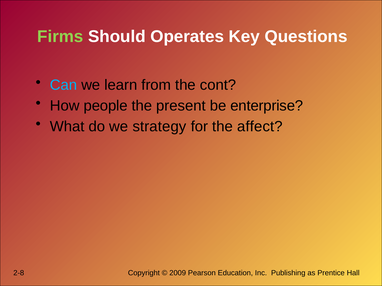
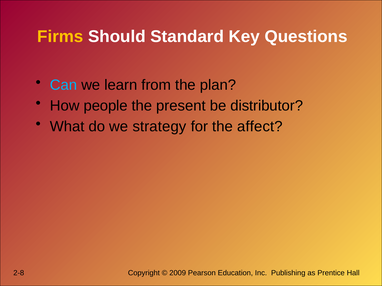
Firms colour: light green -> yellow (60, 37)
Operates: Operates -> Standard (187, 37)
cont: cont -> plan (218, 85)
enterprise: enterprise -> distributor (267, 106)
